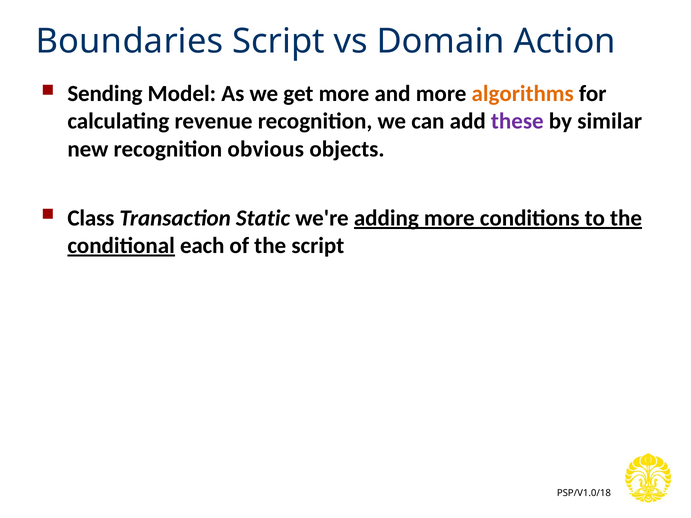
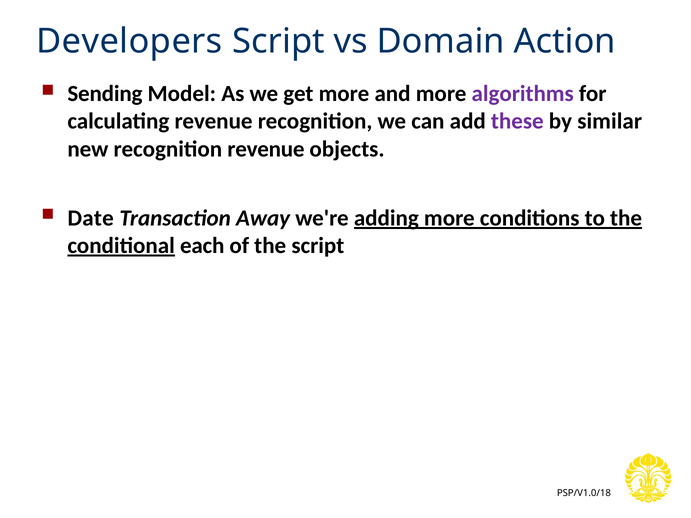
Boundaries: Boundaries -> Developers (129, 42)
algorithms colour: orange -> purple (523, 94)
recognition obvious: obvious -> revenue (266, 149)
Class: Class -> Date (91, 218)
Static: Static -> Away (263, 218)
